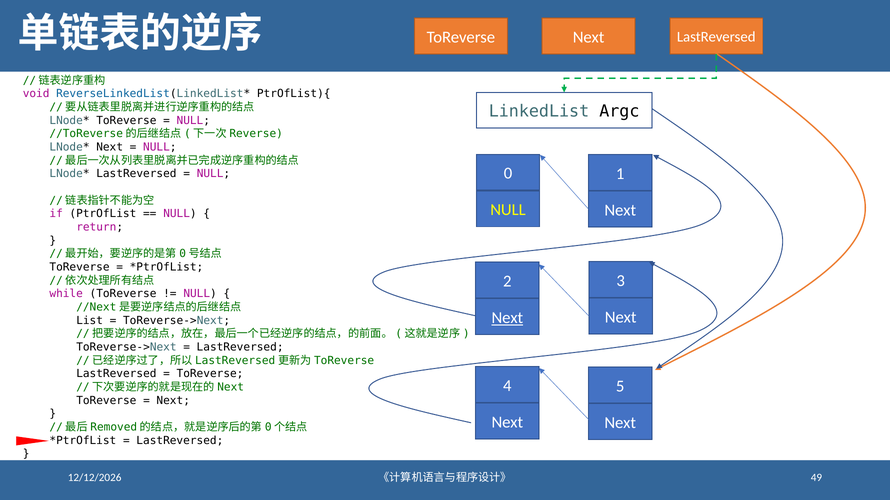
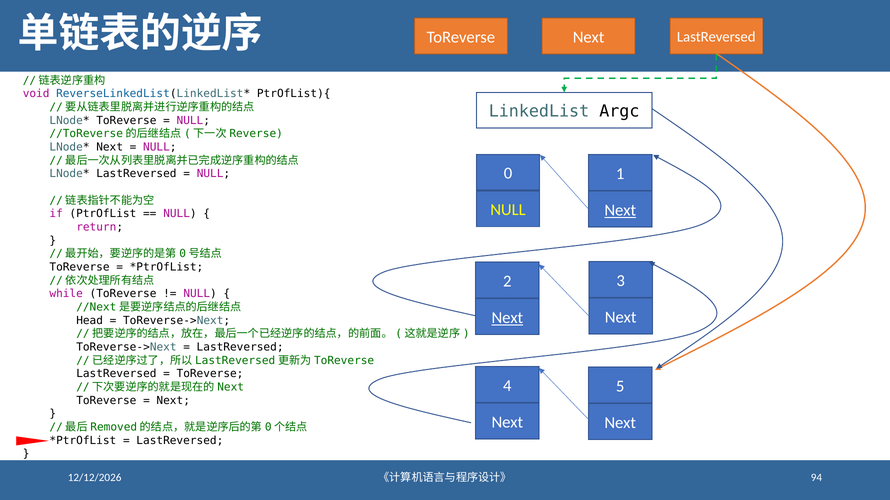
Next underline: none -> present (620, 211)
List: List -> Head (90, 321)
49: 49 -> 94 (816, 478)
